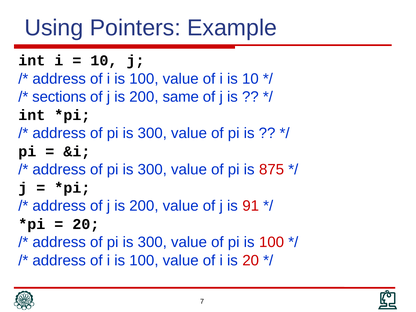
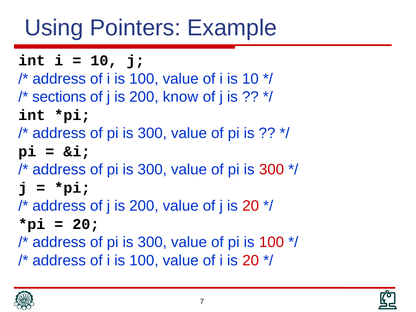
same: same -> know (181, 97)
875: 875 -> 300 (272, 170)
j is 91: 91 -> 20 (251, 206)
